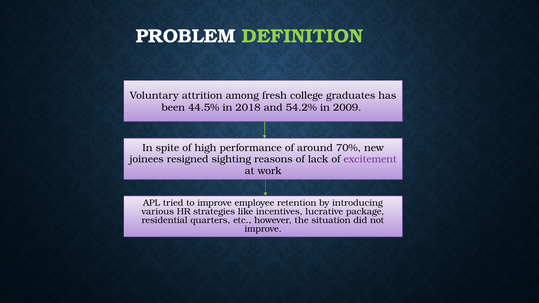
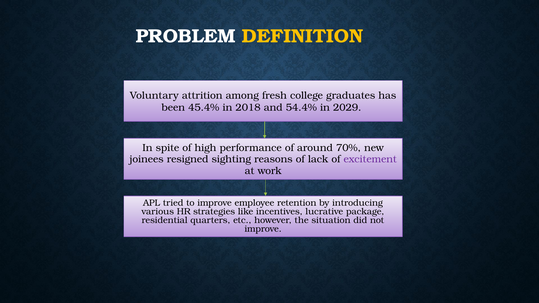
DEFINITION colour: light green -> yellow (303, 36)
44.5%: 44.5% -> 45.4% (204, 108)
54.2%: 54.2% -> 54.4% (301, 108)
2009: 2009 -> 2029 (347, 108)
